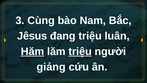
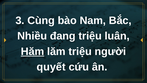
Jêsus: Jêsus -> Nhiều (32, 36)
triệu underline: present -> none (80, 51)
giảng: giảng -> quyết (51, 67)
